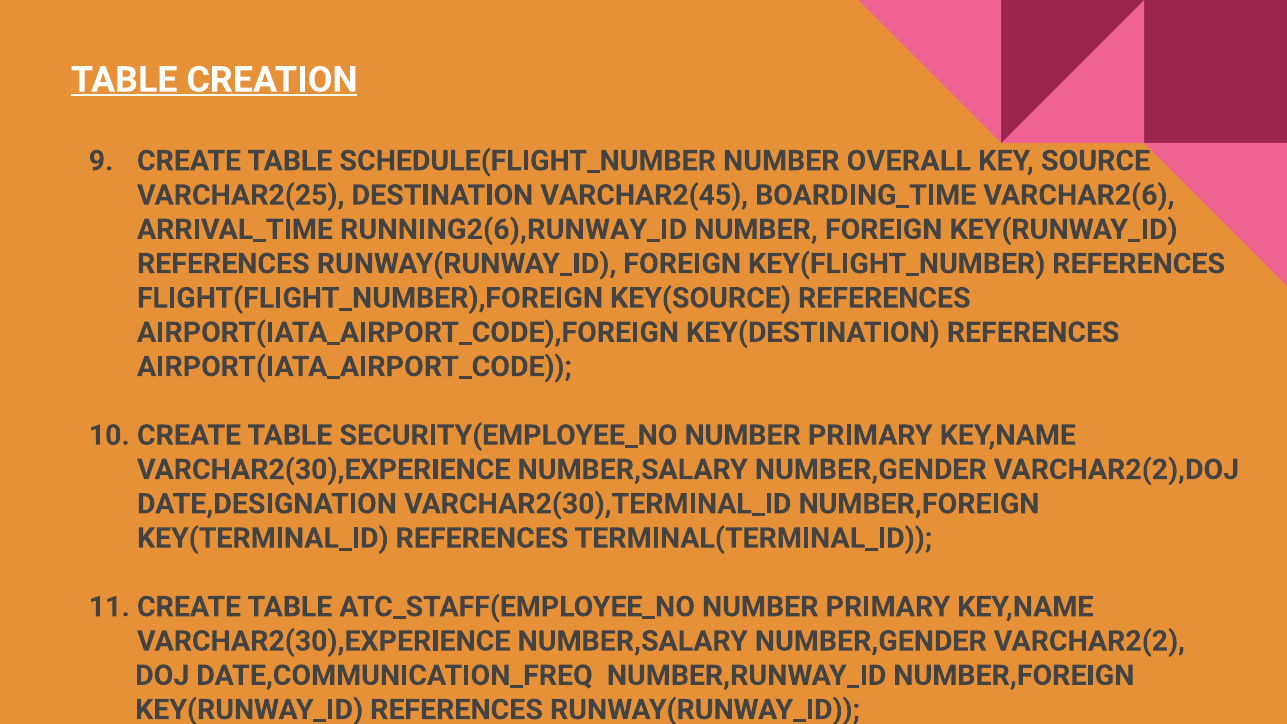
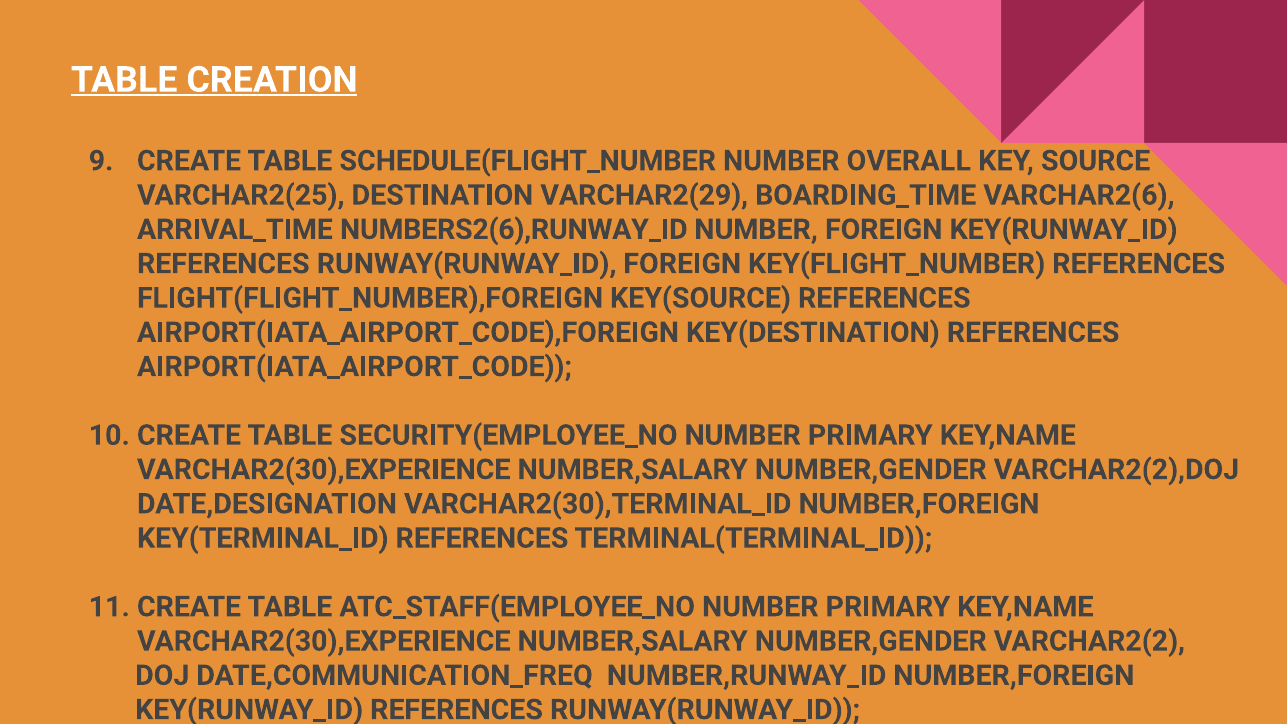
VARCHAR2(45: VARCHAR2(45 -> VARCHAR2(29 (644, 195)
RUNNING2(6),RUNWAY_ID: RUNNING2(6),RUNWAY_ID -> NUMBERS2(6),RUNWAY_ID (514, 229)
